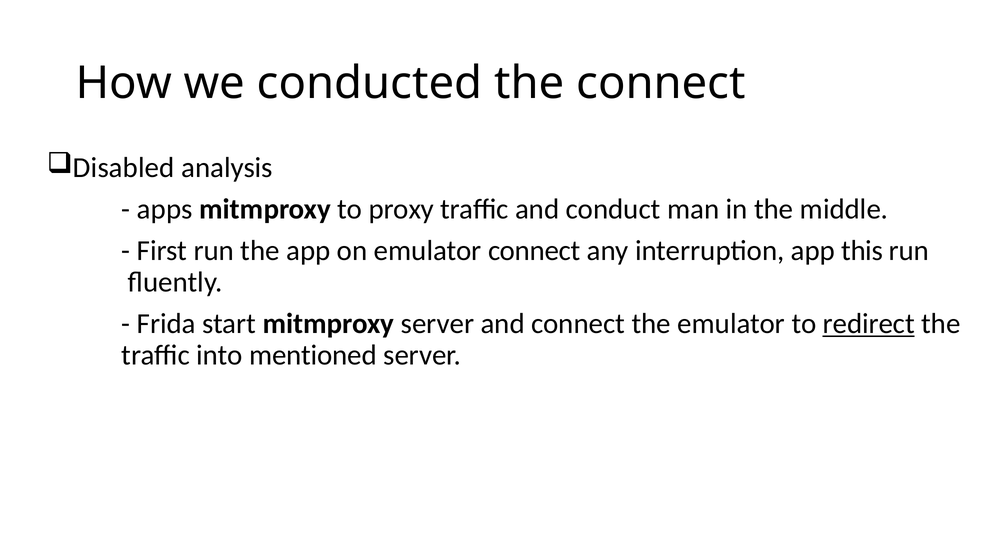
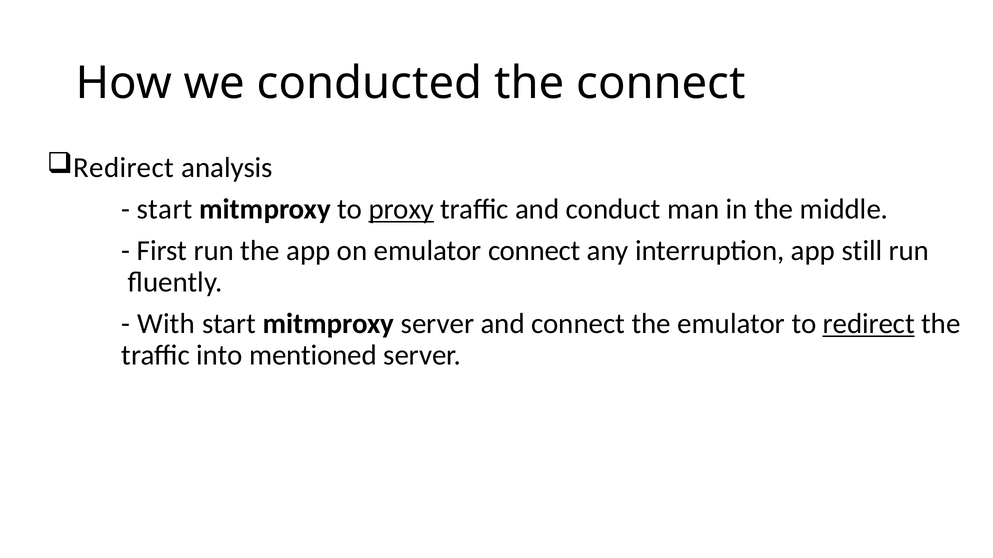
Disabled: Disabled -> Redirect (124, 168)
apps: apps -> start (165, 210)
proxy underline: none -> present (401, 210)
this: this -> still (862, 251)
Frida: Frida -> With (166, 324)
